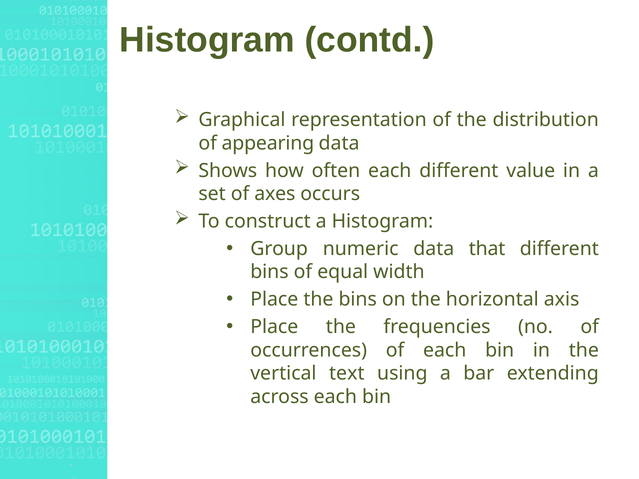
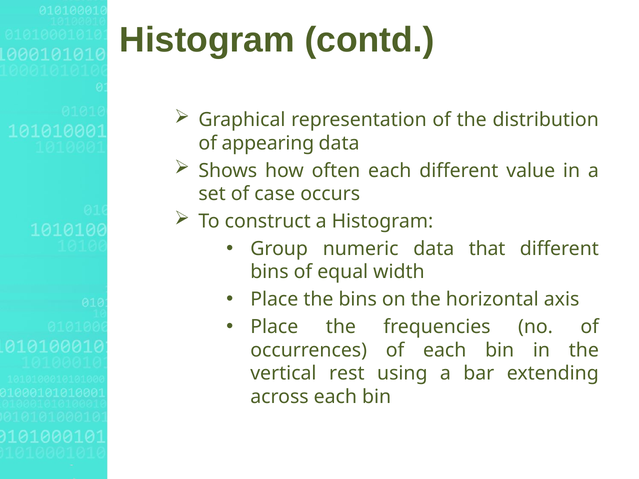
axes: axes -> case (275, 194)
text: text -> rest (347, 374)
